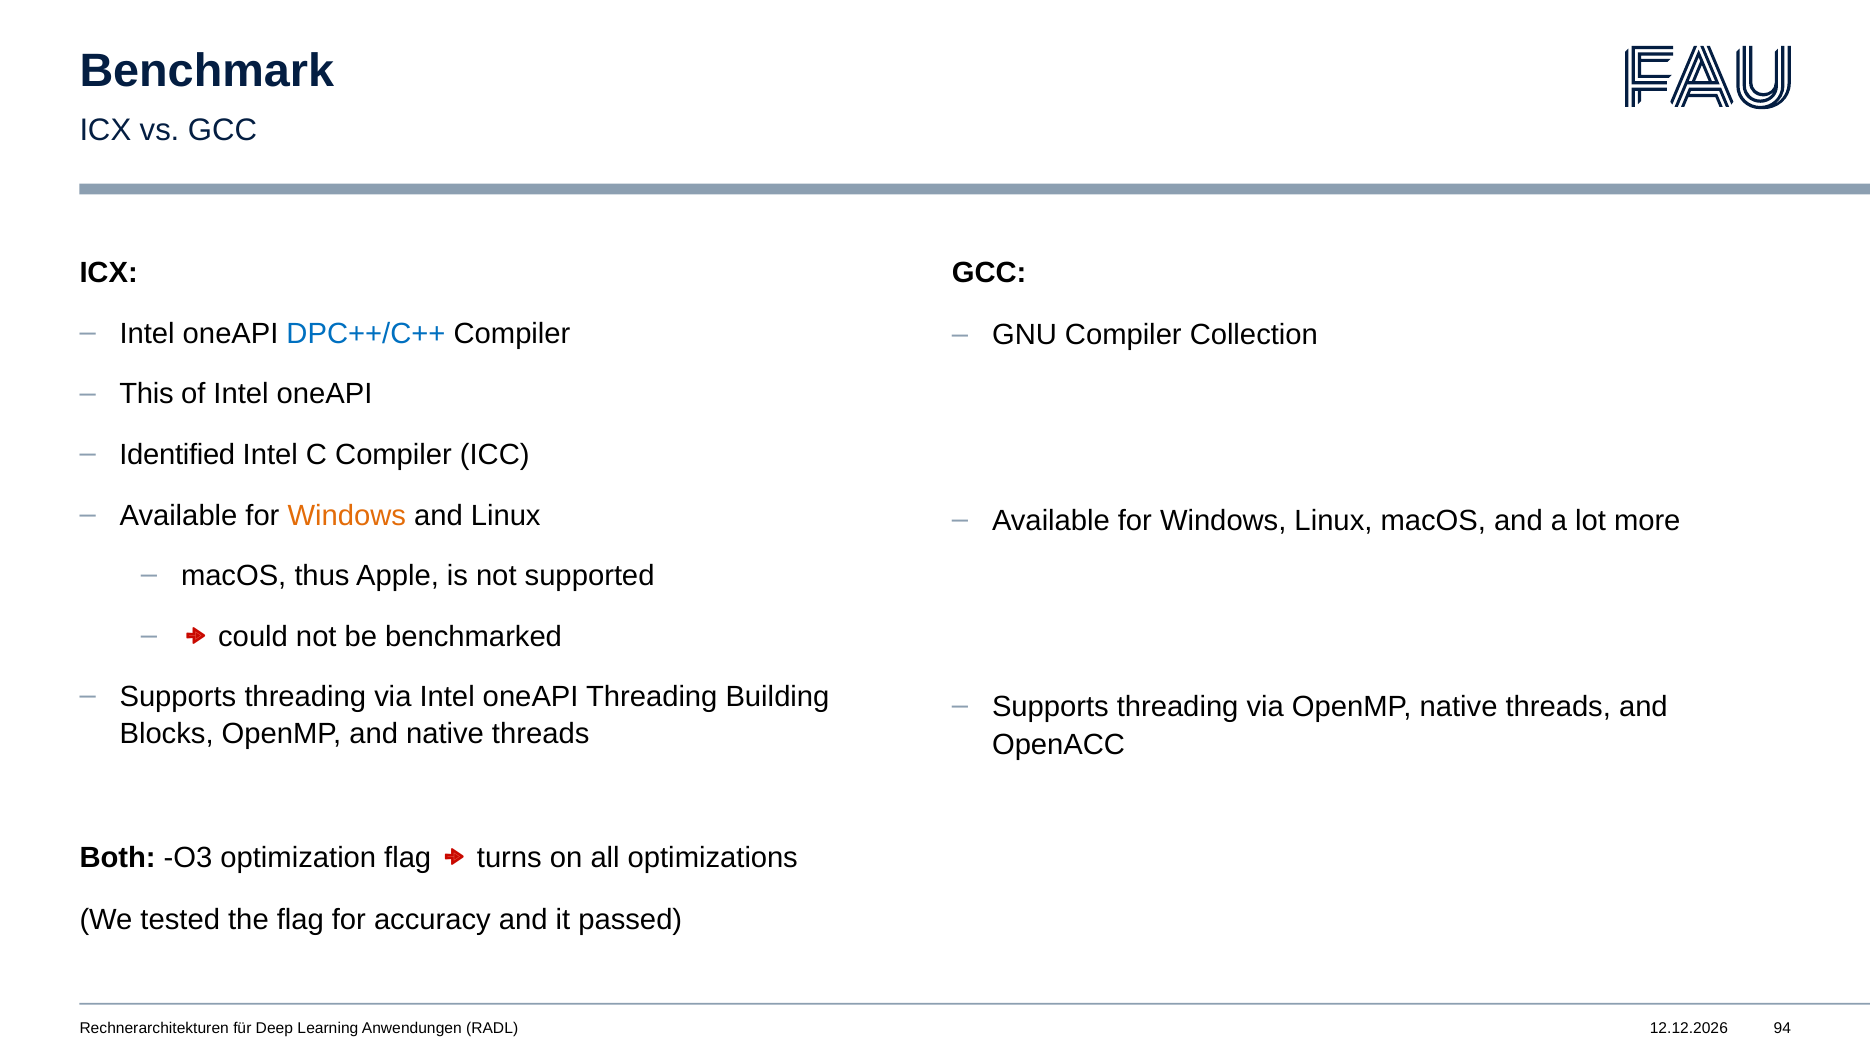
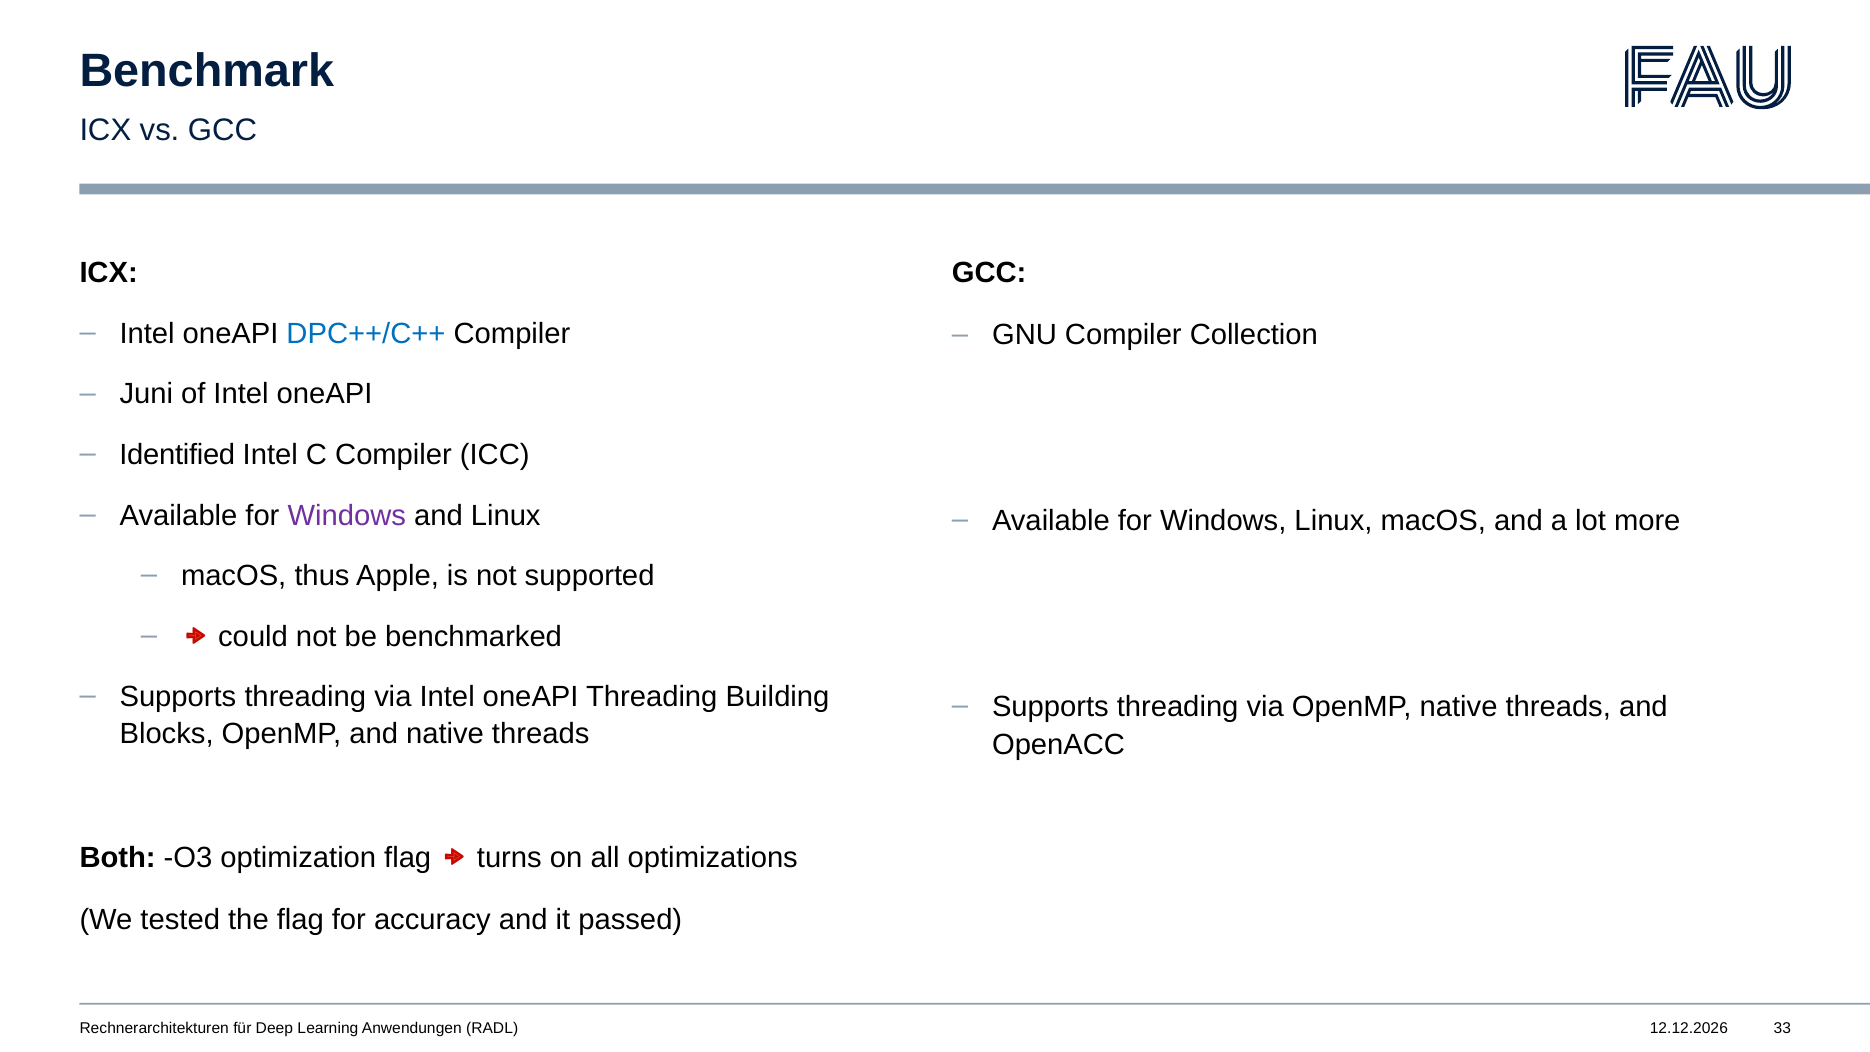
This: This -> Juni (146, 394)
Windows colour: orange -> purple (347, 515)
94: 94 -> 33 (1782, 1028)
